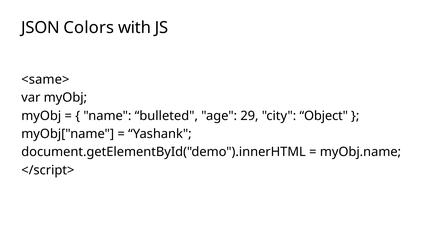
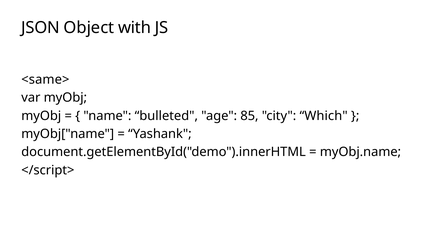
Colors: Colors -> Object (89, 28)
29: 29 -> 85 (249, 116)
Object: Object -> Which (324, 116)
